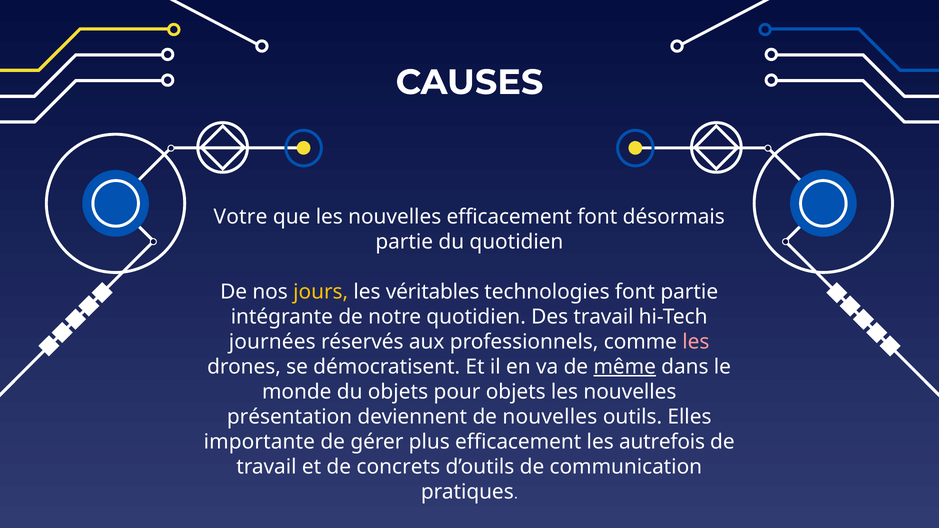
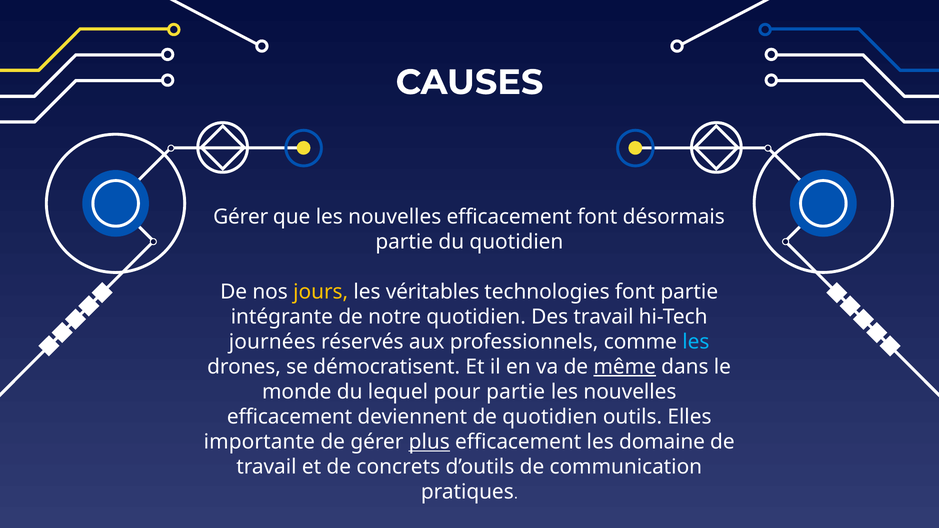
Votre: Votre -> Gérer (241, 217)
les colour: pink -> light blue (696, 342)
du objets: objets -> lequel (398, 392)
pour objets: objets -> partie (516, 392)
présentation: présentation -> efficacement (290, 417)
de nouvelles: nouvelles -> quotidien (550, 417)
plus underline: none -> present (429, 442)
autrefois: autrefois -> domaine (662, 442)
